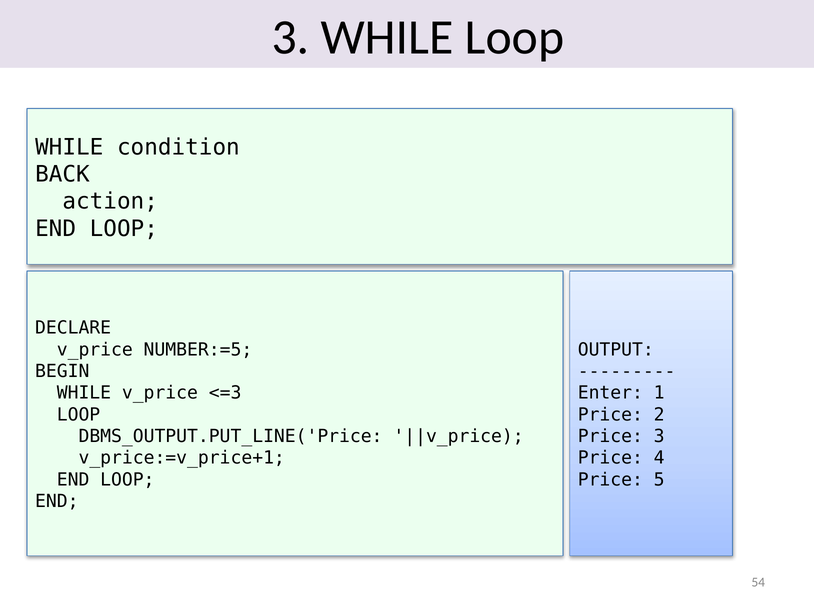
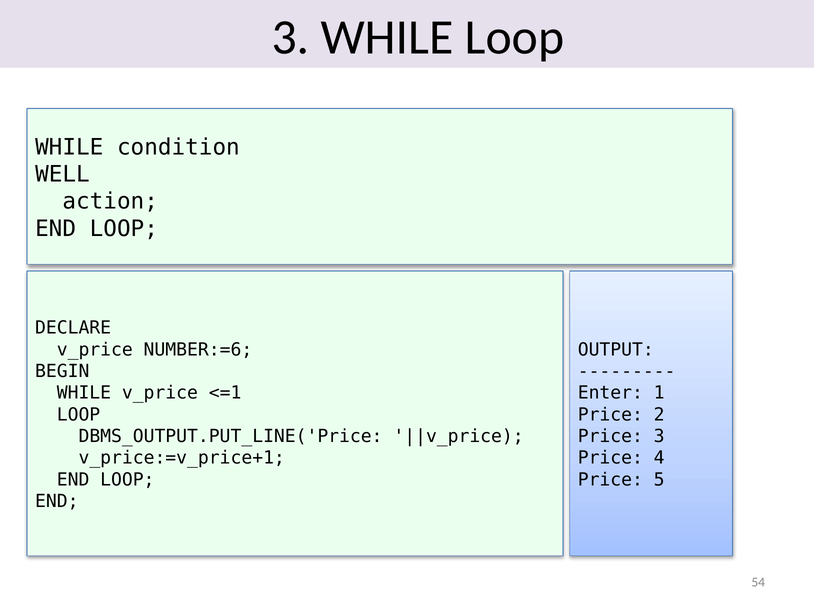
BACK: BACK -> WELL (62, 175)
NUMBER:=5: NUMBER:=5 -> NUMBER:=6 (198, 350)
<=3: <=3 -> <=1 (225, 393)
